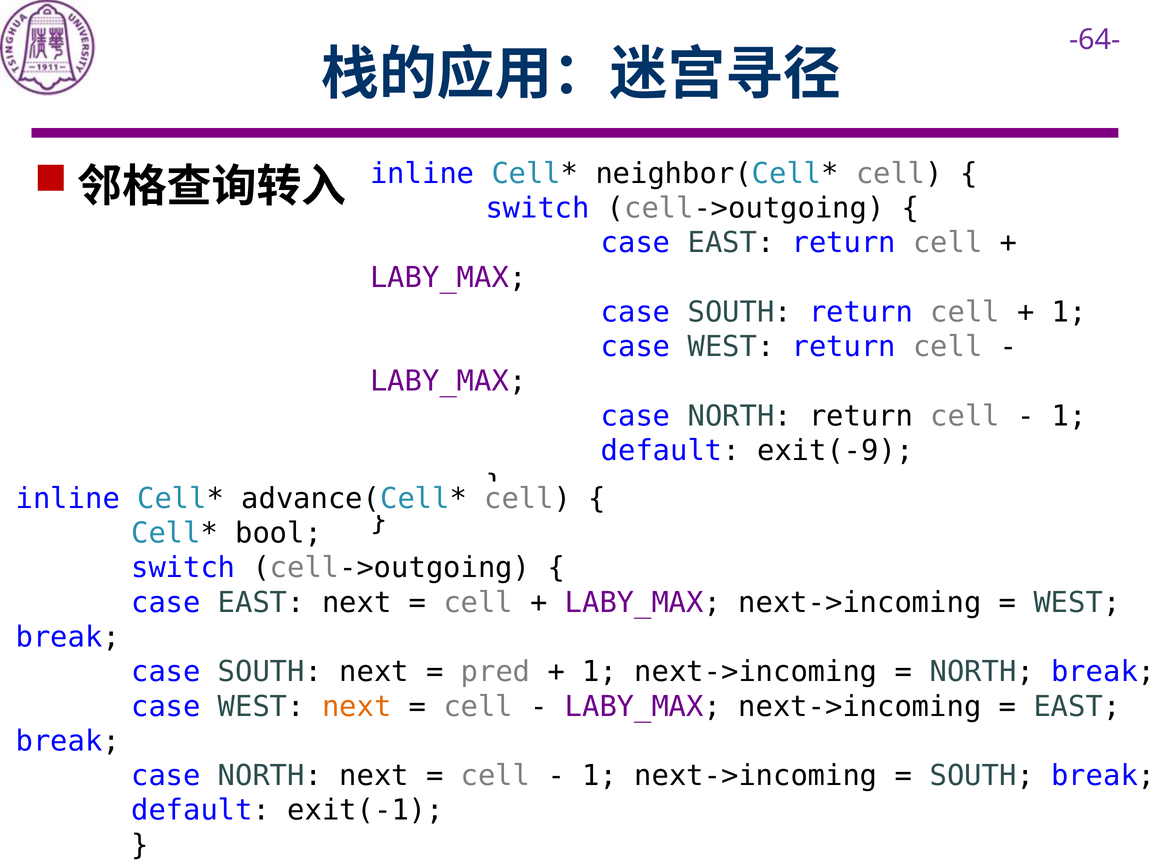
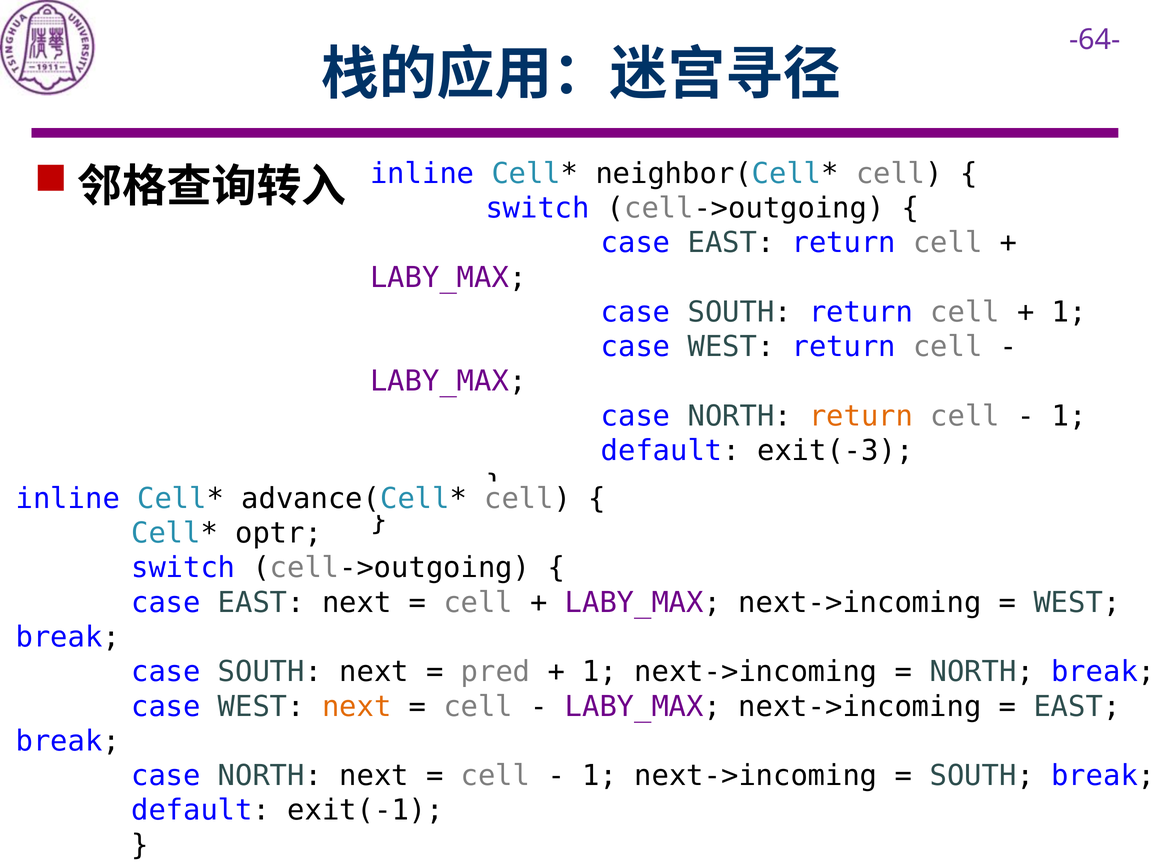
return colour: black -> orange (861, 416)
exit(-9: exit(-9 -> exit(-3 (835, 450)
bool: bool -> optr (279, 533)
